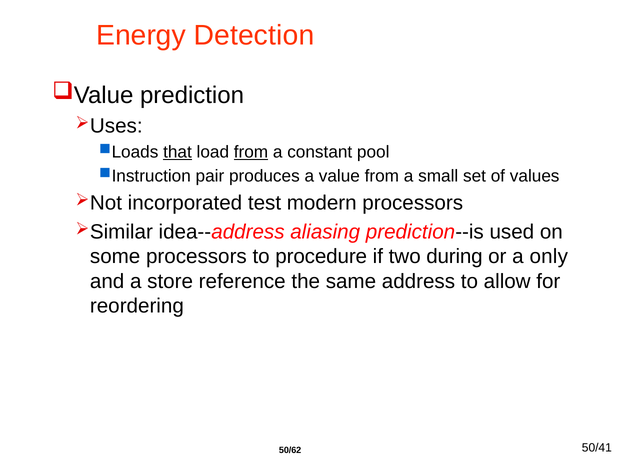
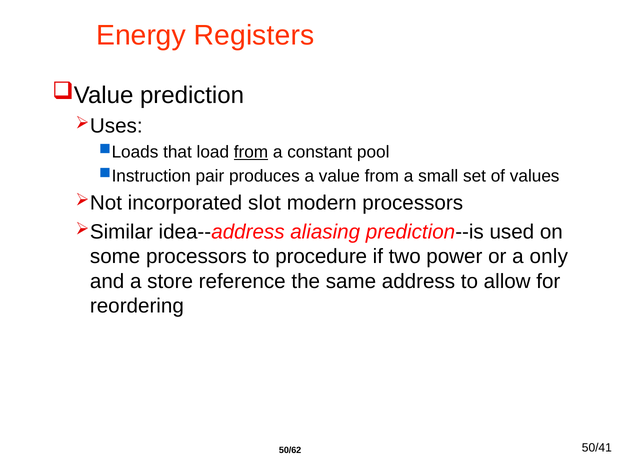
Detection: Detection -> Registers (254, 35)
that underline: present -> none (177, 152)
test: test -> slot (264, 203)
during: during -> power (454, 256)
